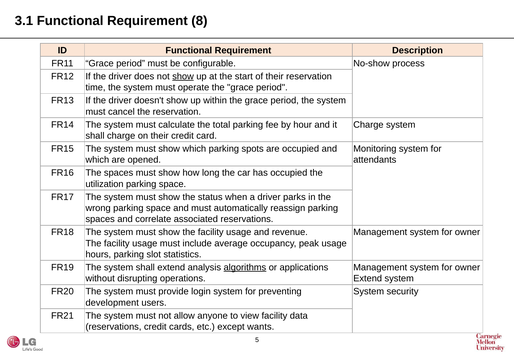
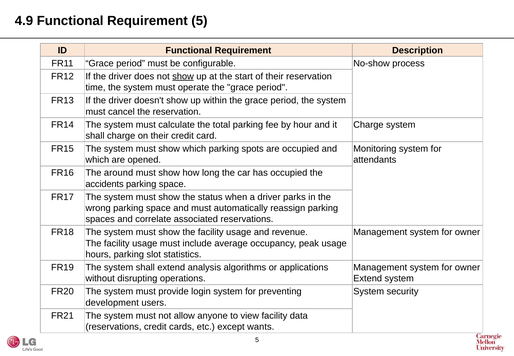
3.1: 3.1 -> 4.9 (24, 21)
Requirement 8: 8 -> 5 (199, 21)
The spaces: spaces -> around (119, 173)
utilization: utilization -> accidents (105, 184)
algorithms underline: present -> none (245, 267)
